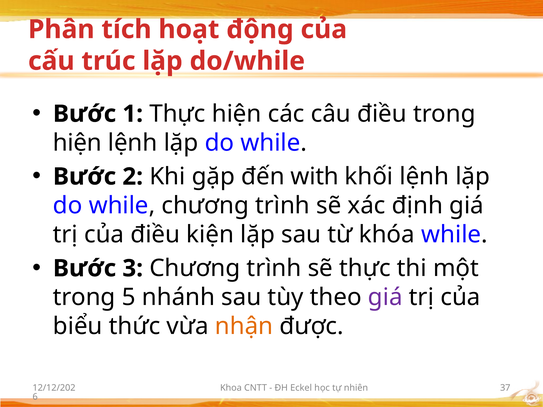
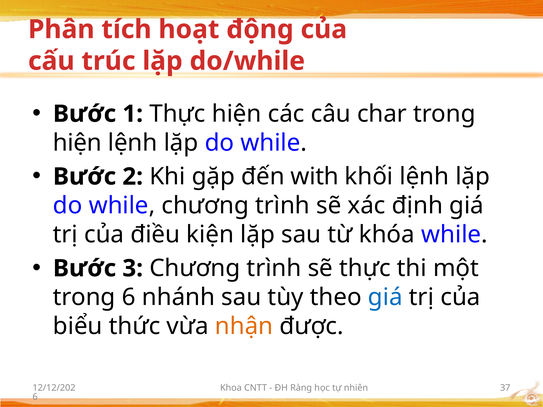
câu điều: điều -> char (382, 114)
trong 5: 5 -> 6 (129, 298)
giá colour: purple -> blue (385, 298)
Eckel: Eckel -> Ràng (301, 388)
